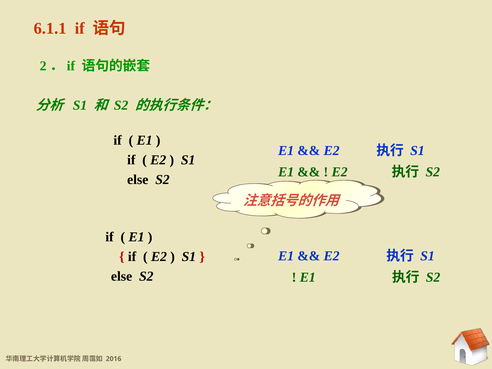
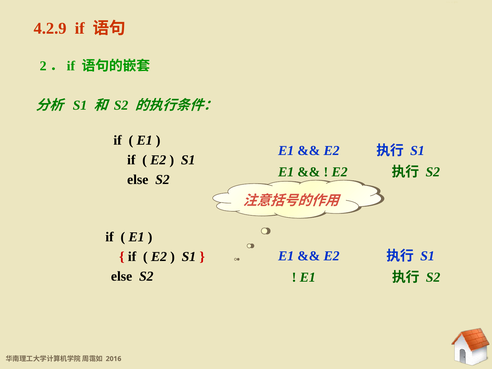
6.1.1: 6.1.1 -> 4.2.9 (50, 28)
